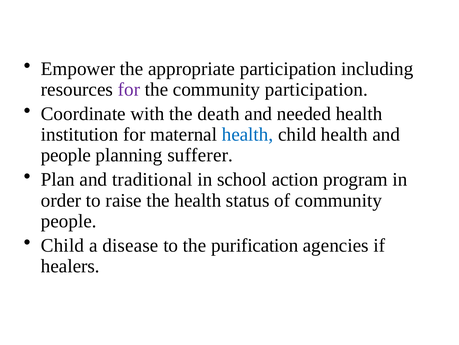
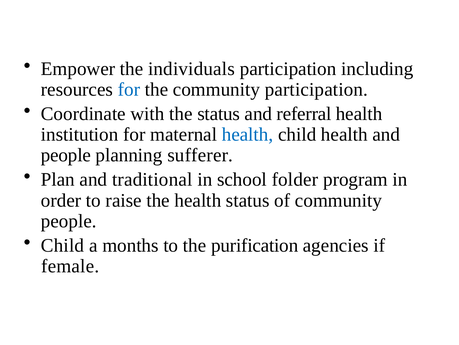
appropriate: appropriate -> individuals (191, 69)
for colour: purple -> blue (129, 89)
the death: death -> status (219, 114)
needed: needed -> referral (304, 114)
action: action -> folder (295, 179)
disease: disease -> months (131, 245)
healers: healers -> female (70, 266)
